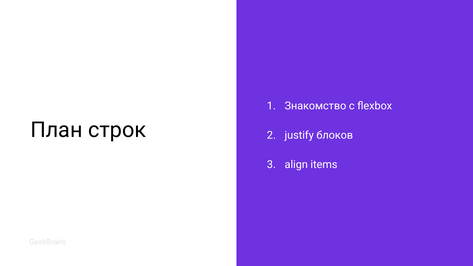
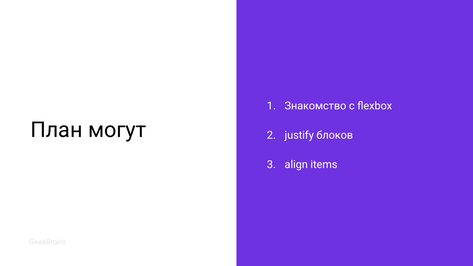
строк: строк -> могут (117, 130)
